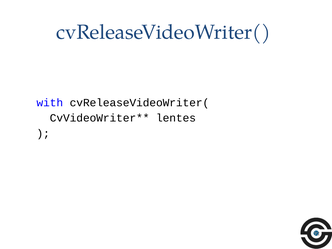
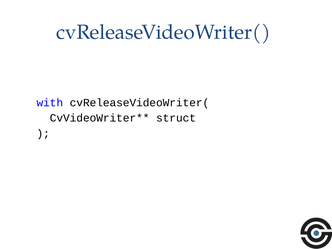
lentes: lentes -> struct (176, 118)
